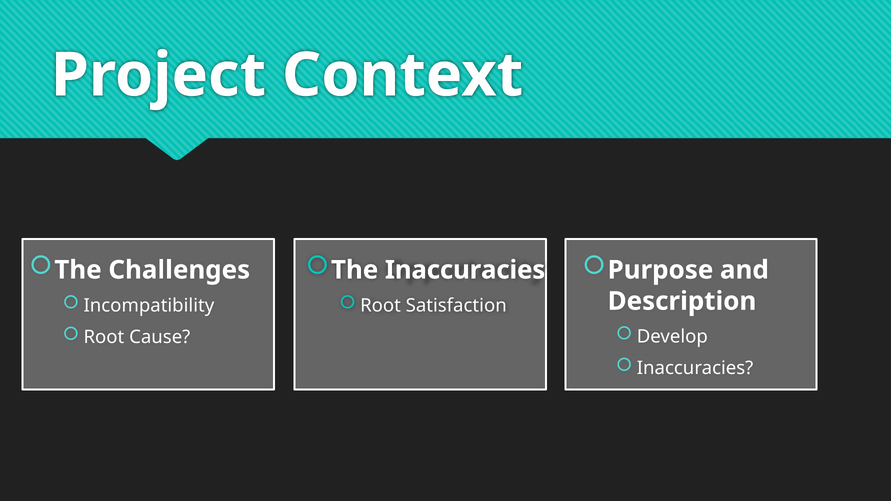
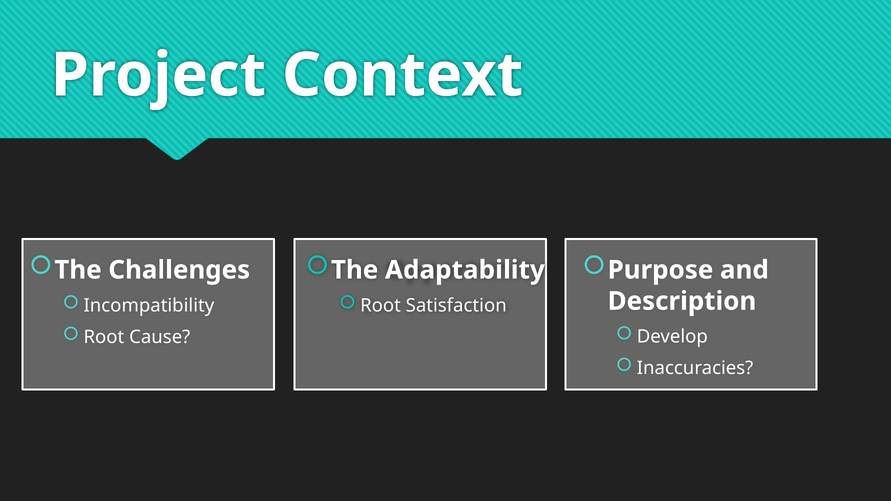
The Inaccuracies: Inaccuracies -> Adaptability (465, 270)
